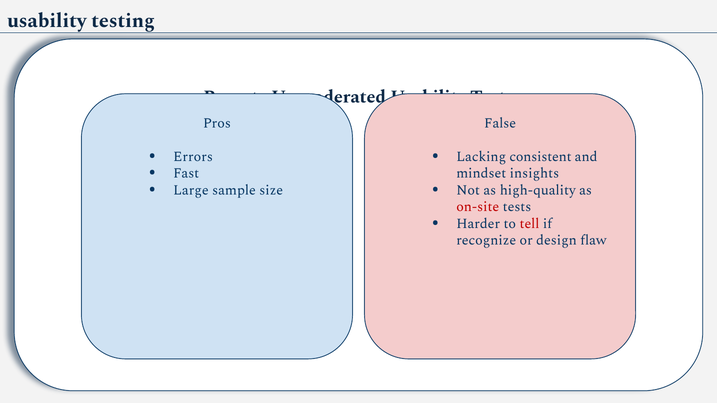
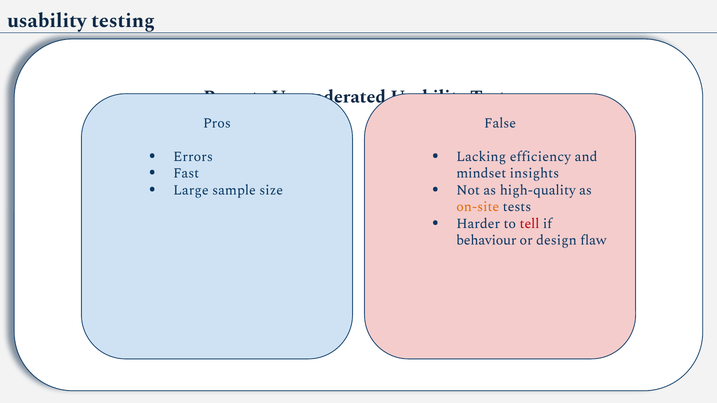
consistent: consistent -> efficiency (540, 157)
on-site colour: red -> orange (478, 207)
recognize: recognize -> behaviour (486, 240)
